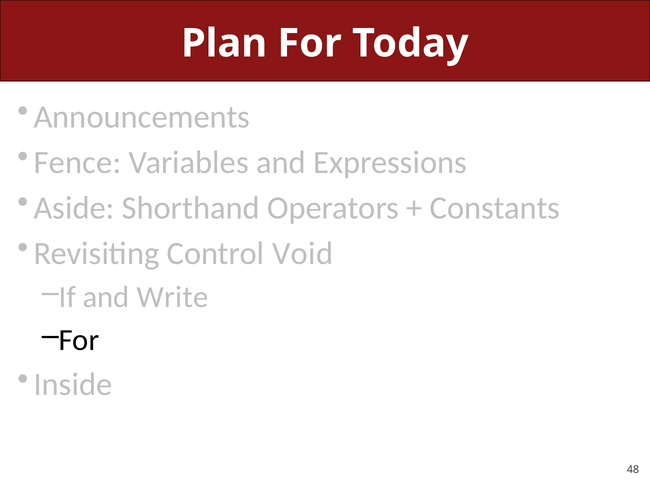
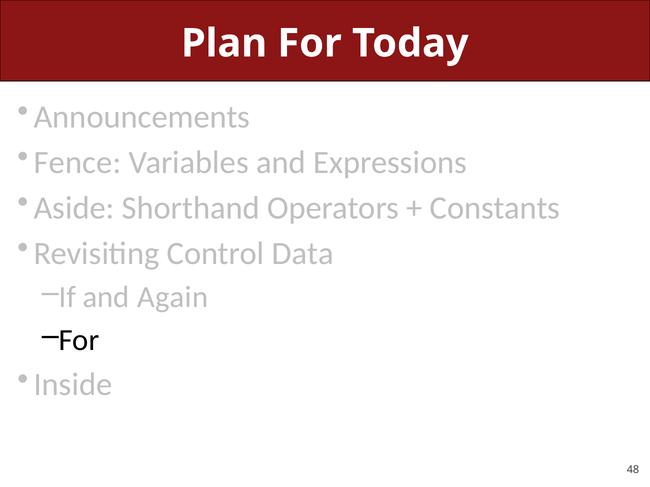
Void: Void -> Data (303, 254)
Write: Write -> Again (173, 298)
